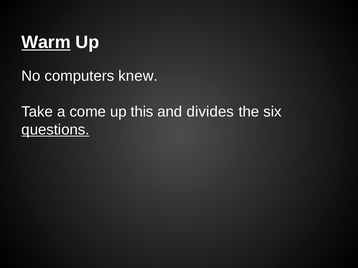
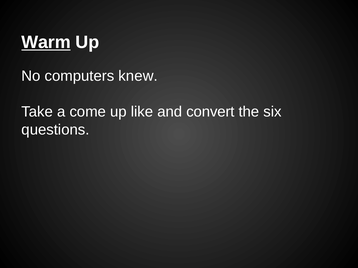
this: this -> like (142, 112)
divides: divides -> convert (210, 112)
questions underline: present -> none (55, 130)
